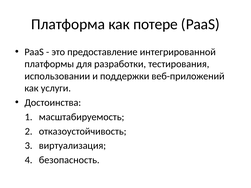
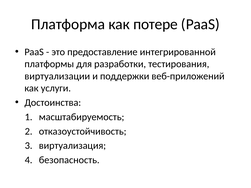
использовании: использовании -> виртуализации (57, 76)
